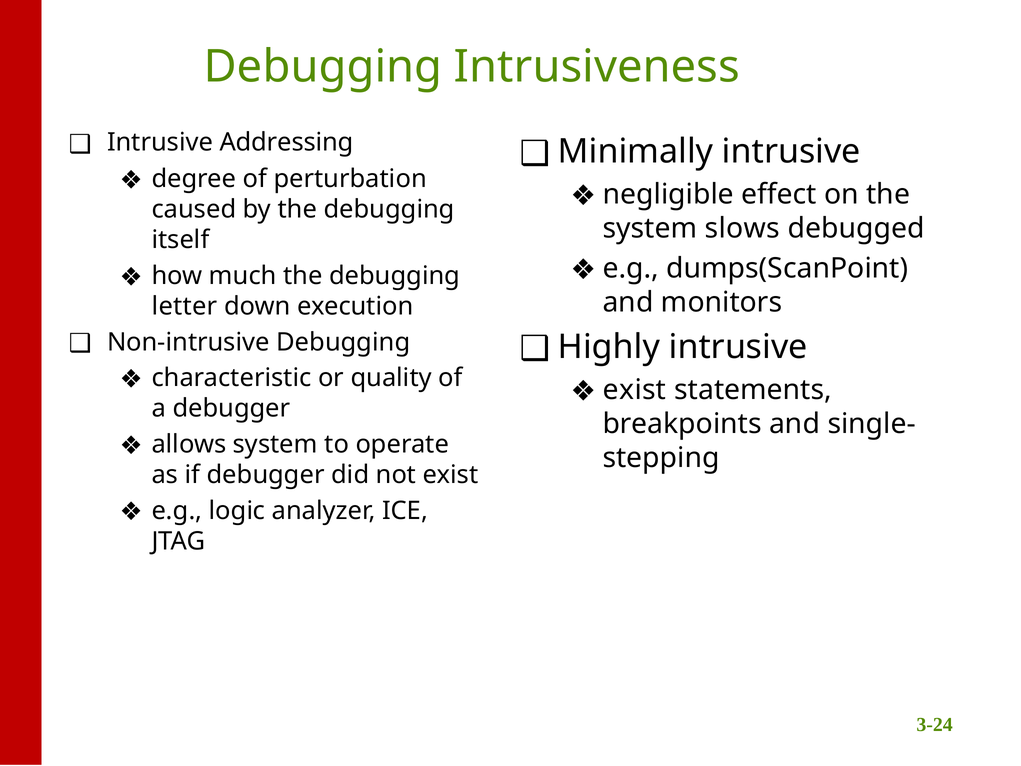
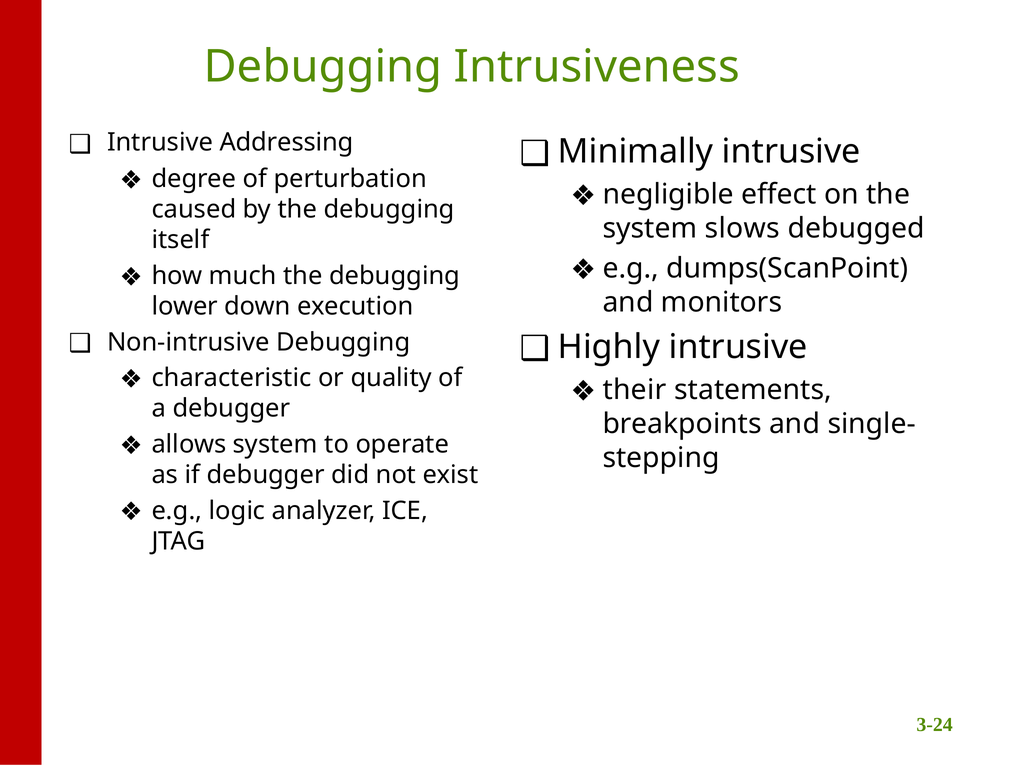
letter: letter -> lower (185, 306)
exist: exist -> their (635, 390)
